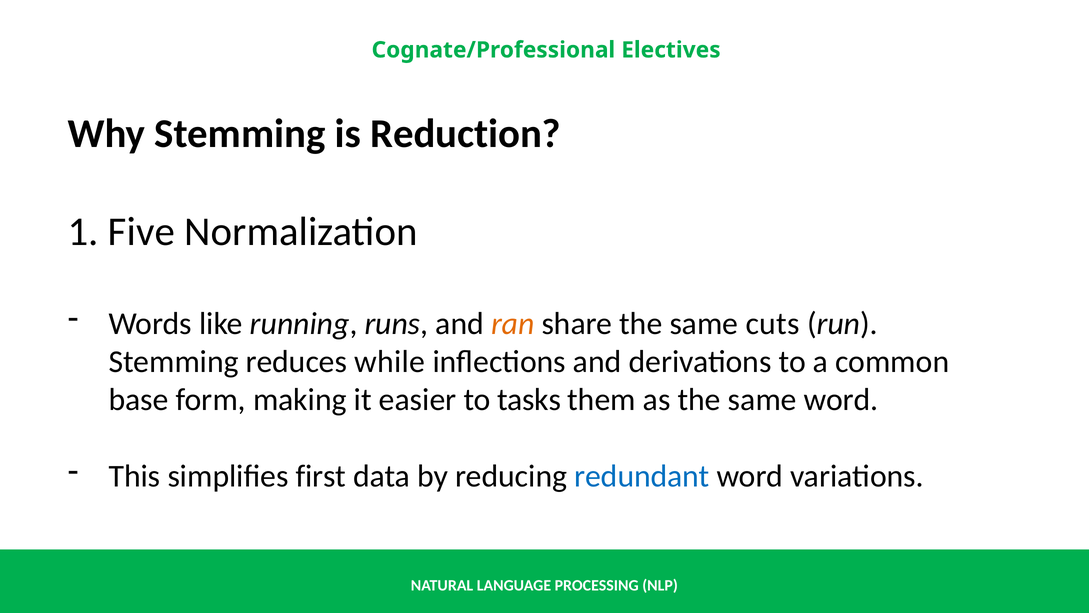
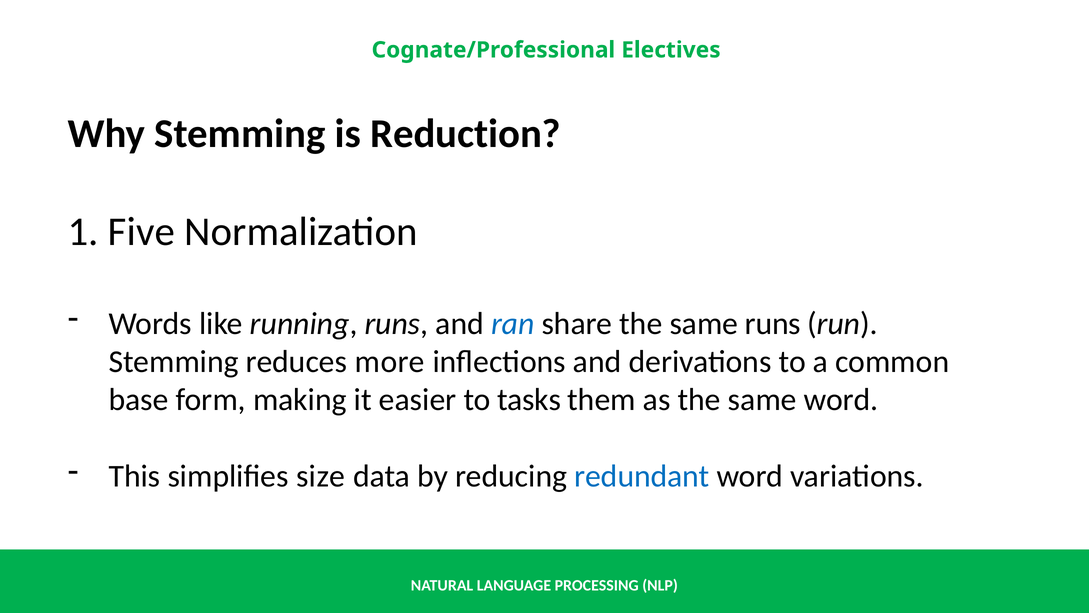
ran colour: orange -> blue (513, 323)
same cuts: cuts -> runs (773, 323)
while: while -> more (390, 362)
first: first -> size (321, 476)
